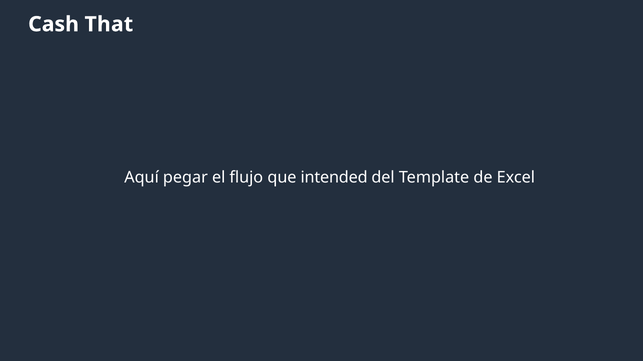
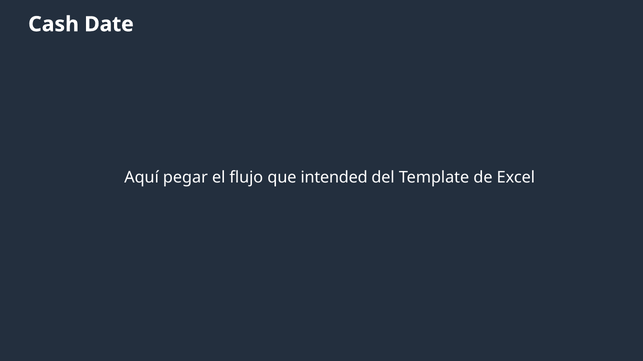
That: That -> Date (109, 24)
